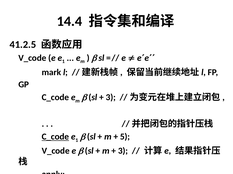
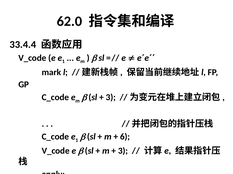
14.4: 14.4 -> 62.0 (69, 21)
41.2.5: 41.2.5 -> 33.4.4 (23, 45)
C_code underline: present -> none (55, 137)
5: 5 -> 6 (125, 137)
